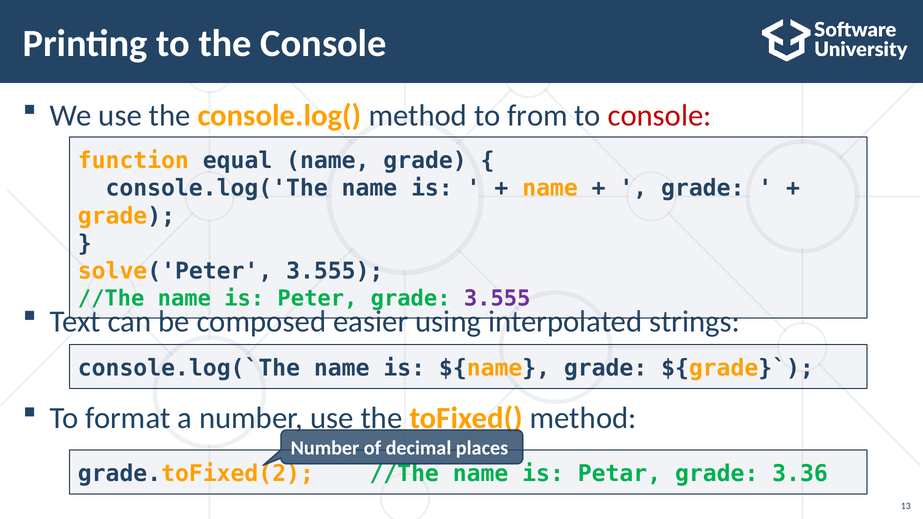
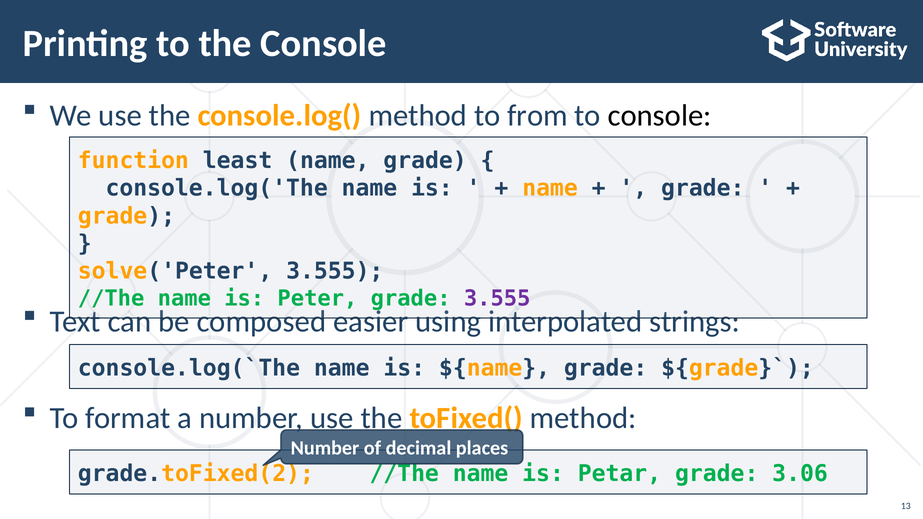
console colour: red -> black (660, 116)
equal: equal -> least (238, 161)
3.36: 3.36 -> 3.06 (800, 474)
